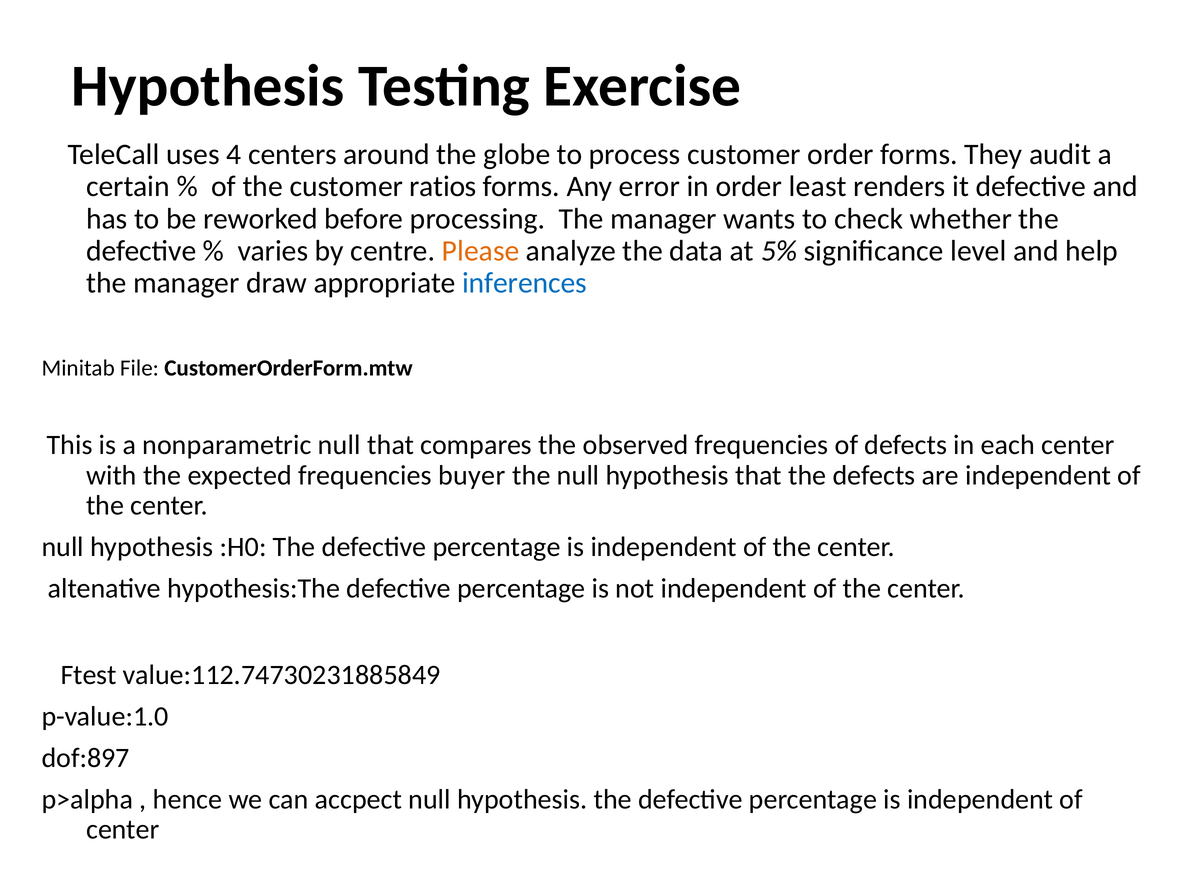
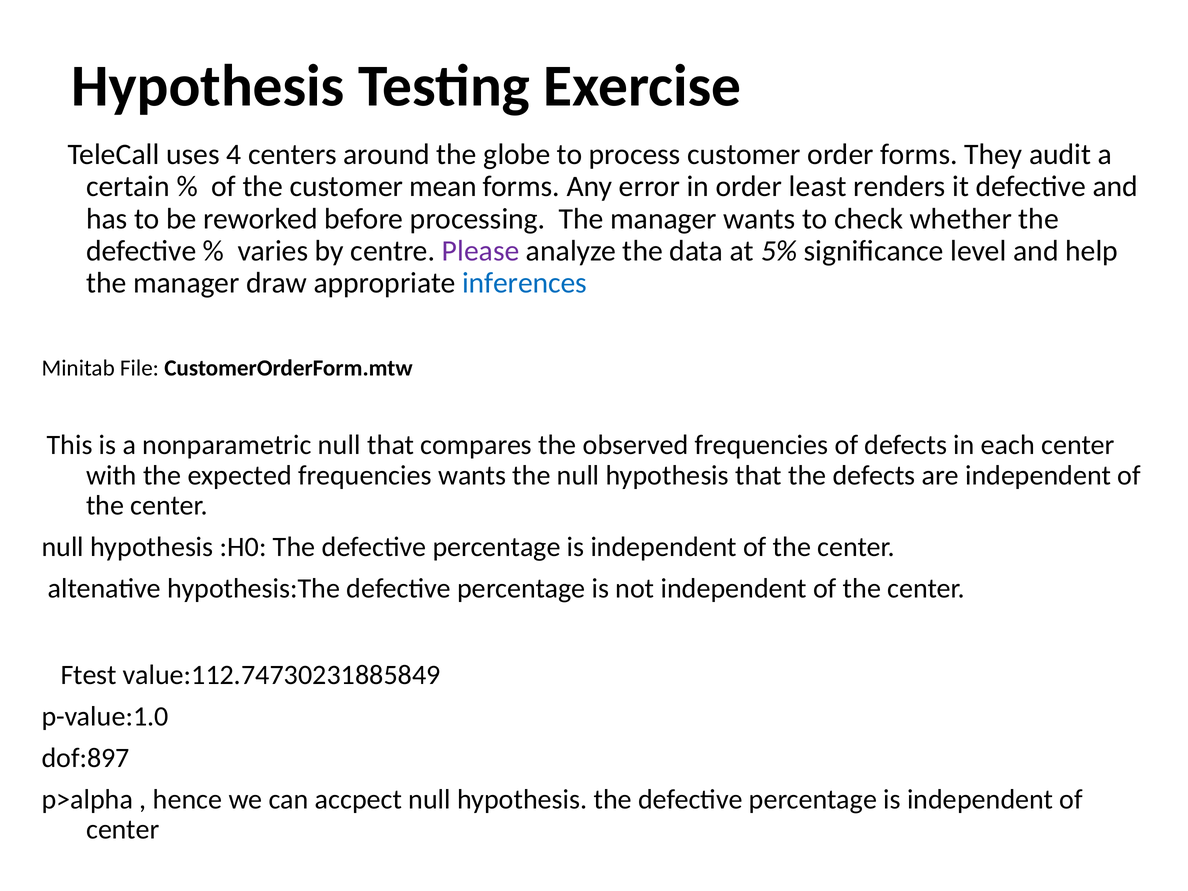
ratios: ratios -> mean (443, 187)
Please colour: orange -> purple (481, 251)
frequencies buyer: buyer -> wants (472, 475)
